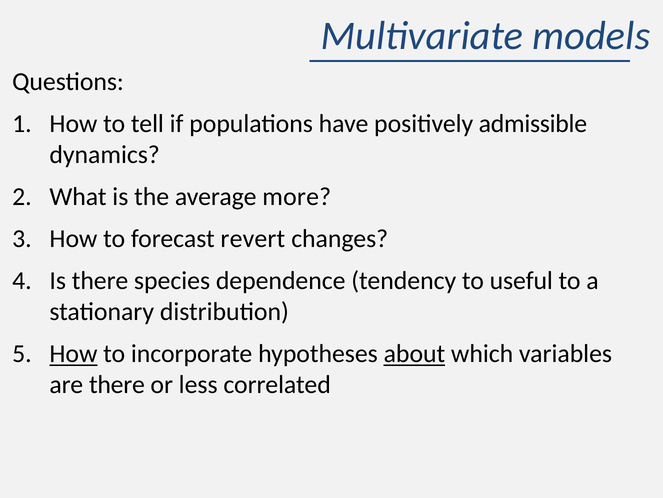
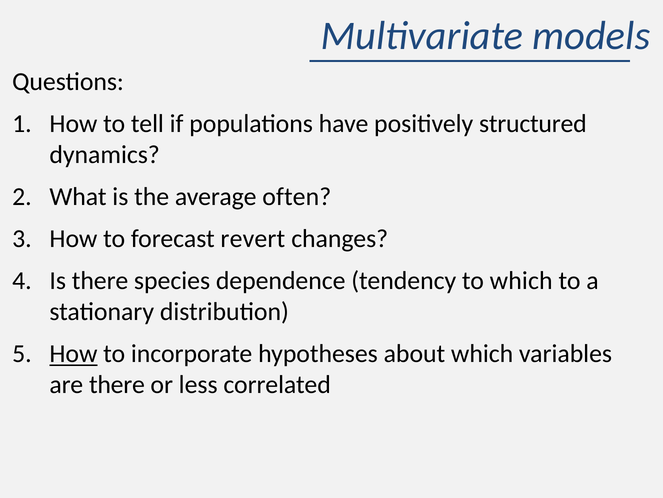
admissible: admissible -> structured (533, 123)
more: more -> often (297, 196)
to useful: useful -> which (521, 280)
about underline: present -> none (414, 353)
